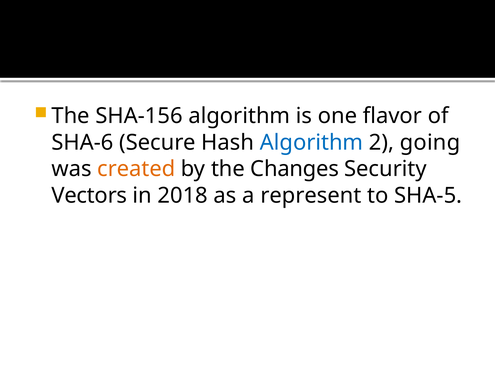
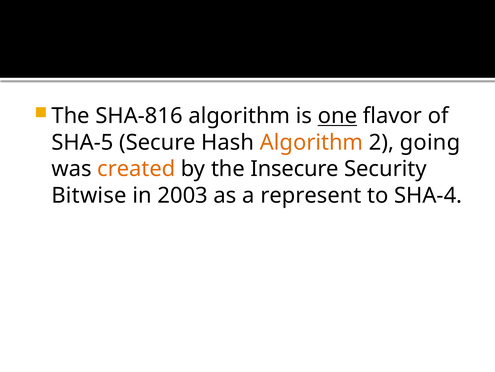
SHA-156: SHA-156 -> SHA-816 (139, 116)
one underline: none -> present (337, 116)
SHA-6: SHA-6 -> SHA-5 (83, 142)
Algorithm colour: blue -> orange (312, 142)
Changes: Changes -> Insecure (295, 169)
Vectors: Vectors -> Bitwise (89, 195)
2018: 2018 -> 2003 (183, 195)
SHA-5: SHA-5 -> SHA-4 (428, 195)
